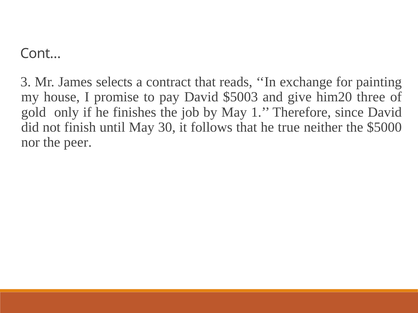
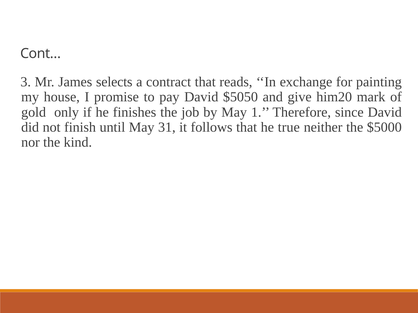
$5003: $5003 -> $5050 (240, 97)
three: three -> mark (371, 97)
30: 30 -> 31 (167, 127)
peer: peer -> kind (78, 142)
